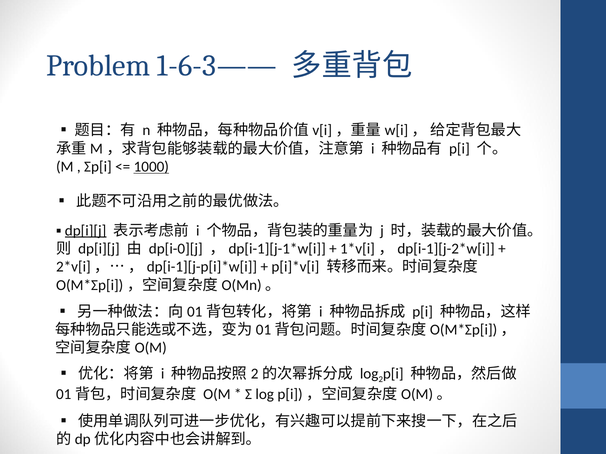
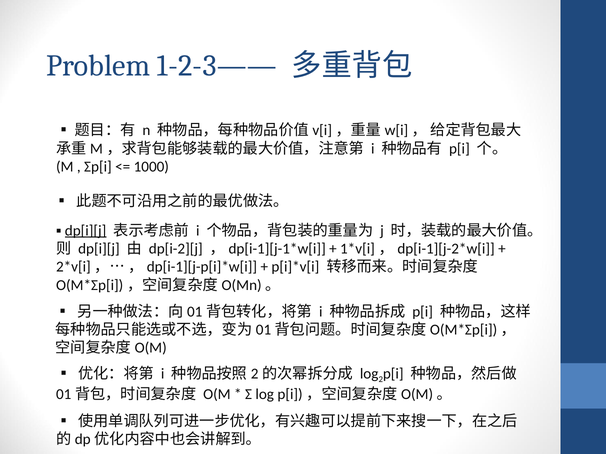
1-6-3——: 1-6-3—— -> 1-2-3—— (217, 66)
1000 underline: present -> none (151, 167)
dp[i-0][j: dp[i-0][j -> dp[i-2][j (176, 249)
